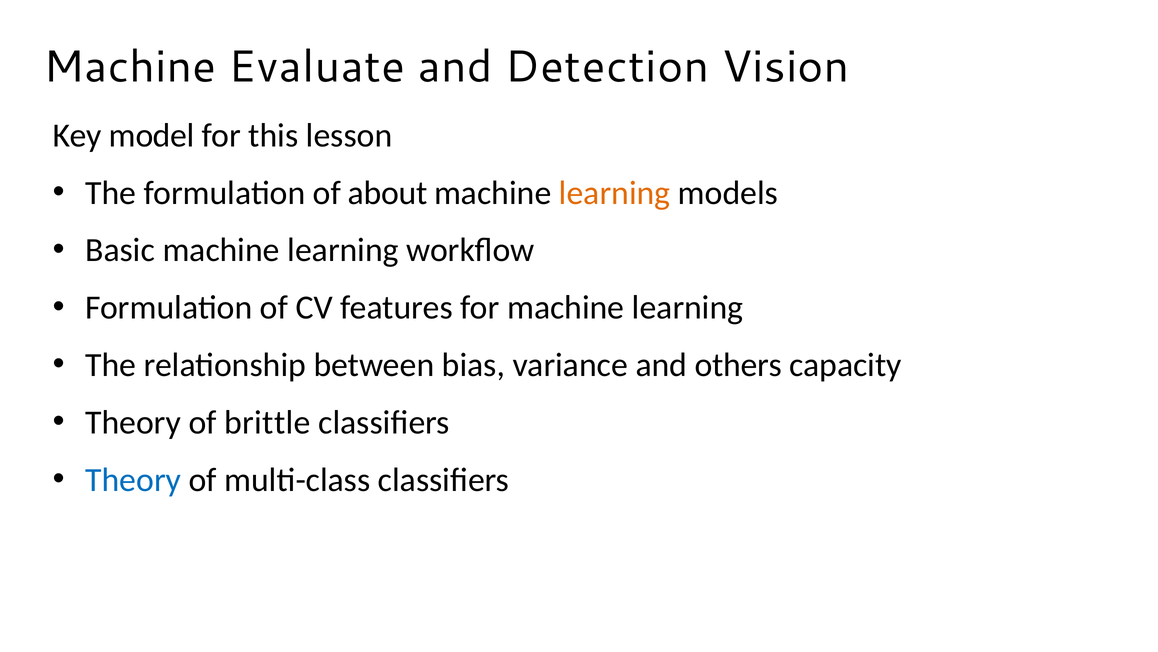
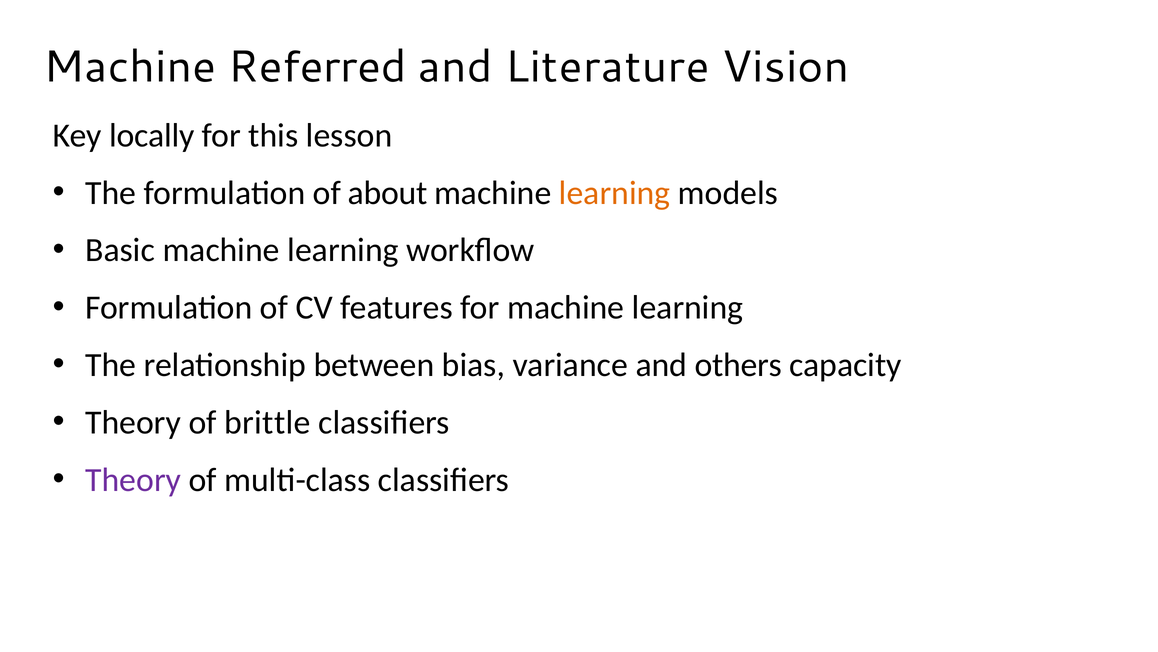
Evaluate: Evaluate -> Referred (317, 67)
Detection: Detection -> Literature (607, 67)
model: model -> locally (152, 135)
Theory colour: blue -> purple (133, 479)
